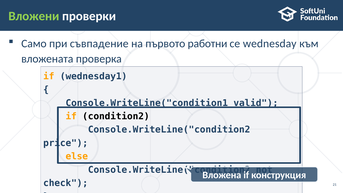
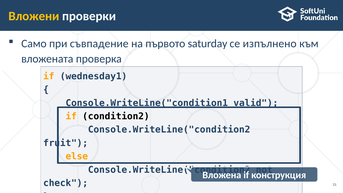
Вложени colour: light green -> yellow (34, 16)
работни: работни -> saturday (207, 44)
wednesday: wednesday -> изпълнено (270, 44)
price: price -> fruit (66, 143)
